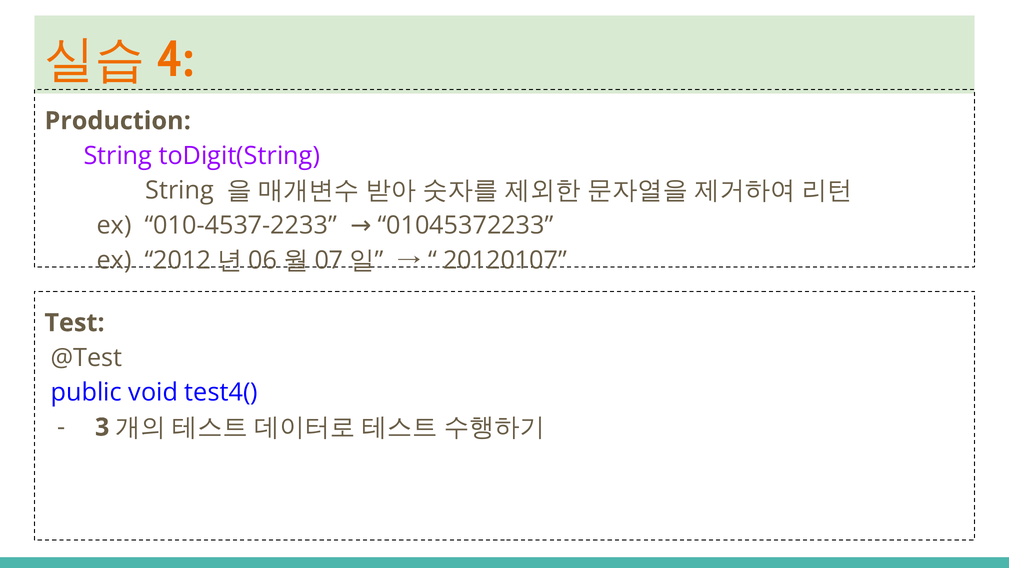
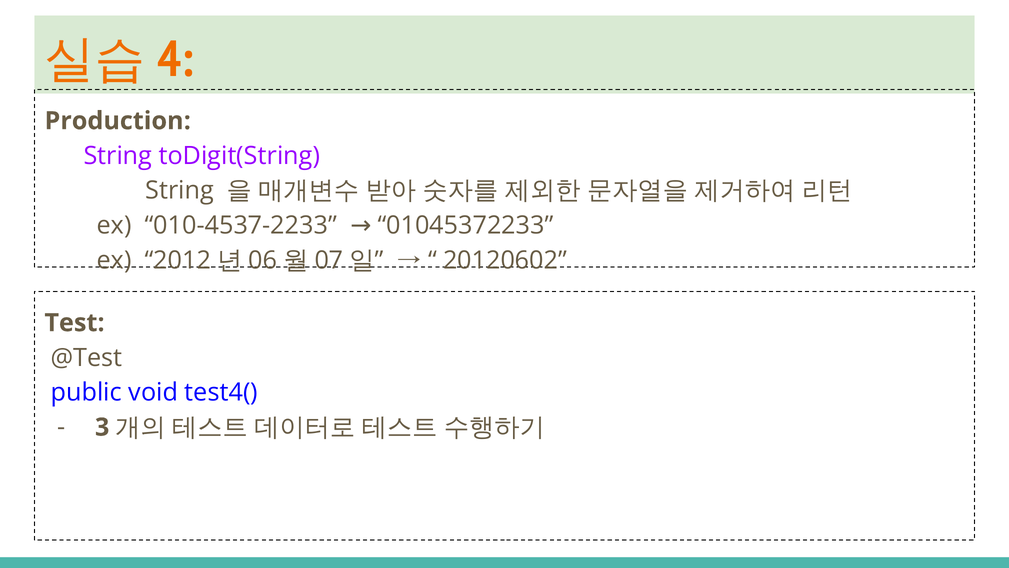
20120107: 20120107 -> 20120602 (505, 260)
